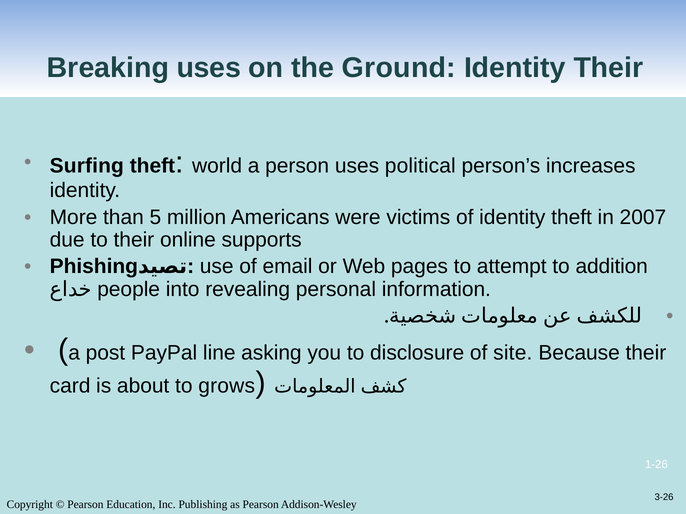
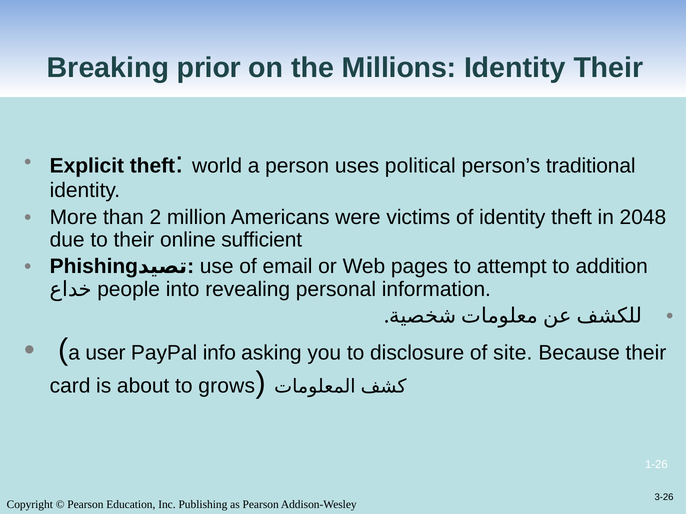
Breaking uses: uses -> prior (209, 68)
Ground: Ground -> Millions (399, 68)
Surfing: Surfing -> Explicit (87, 166)
increases: increases -> traditional (591, 166)
5: 5 -> 2 (155, 217)
2007: 2007 -> 2048 (643, 217)
supports: supports -> sufficient (262, 240)
post: post -> user (105, 353)
line: line -> info (219, 353)
